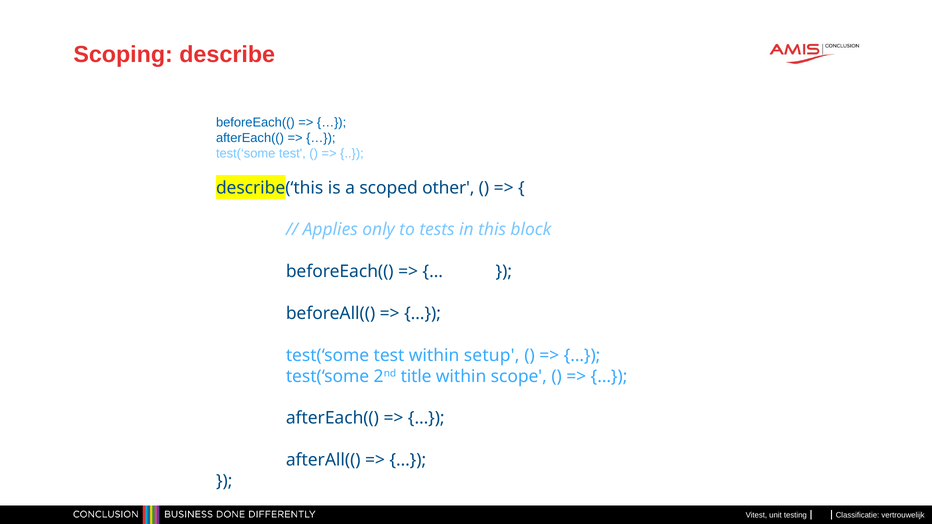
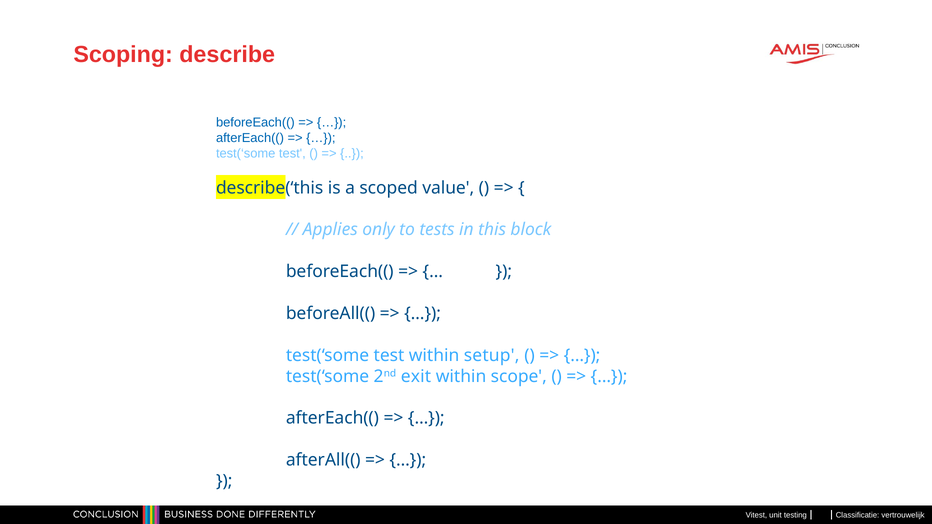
other: other -> value (448, 188)
title: title -> exit (416, 377)
